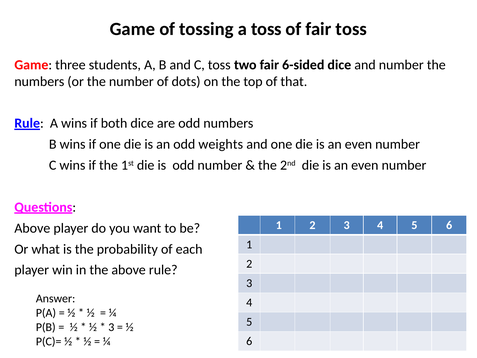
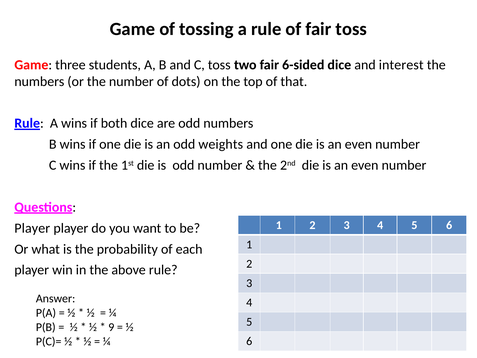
a toss: toss -> rule (266, 29)
and number: number -> interest (401, 65)
Above: Above -> Player (32, 228)
3: 3 -> 9 (111, 327)
